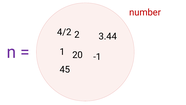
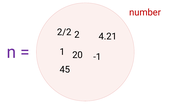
4/2: 4/2 -> 2/2 (64, 32)
3.44: 3.44 -> 4.21 (108, 36)
